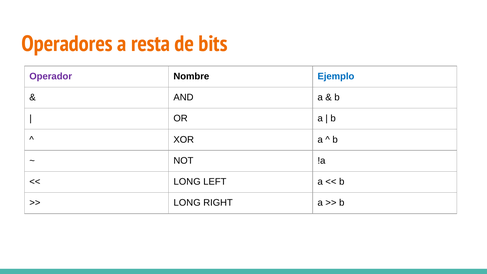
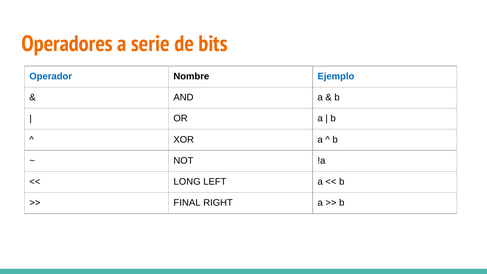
resta: resta -> serie (150, 44)
Operador colour: purple -> blue (51, 76)
LONG: LONG -> FINAL (187, 203)
